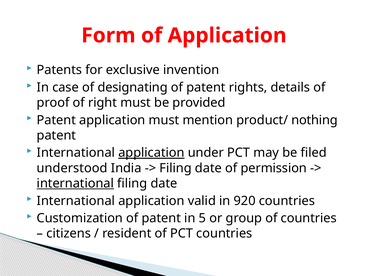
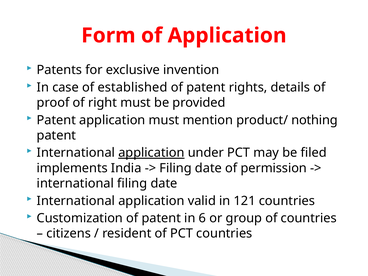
designating: designating -> established (132, 87)
understood: understood -> implements (72, 168)
international underline: present -> none (75, 183)
920: 920 -> 121 (245, 201)
5: 5 -> 6 (202, 218)
